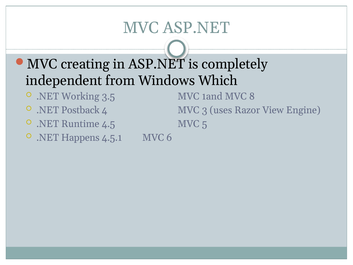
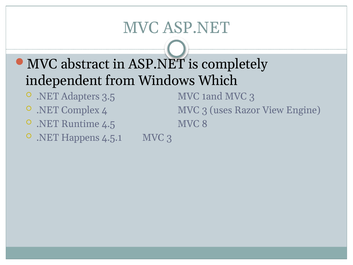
creating: creating -> abstract (85, 64)
Working: Working -> Adapters (80, 96)
1and MVC 8: 8 -> 3 (252, 96)
Postback: Postback -> Complex (80, 110)
5: 5 -> 8 (205, 124)
4.5.1 MVC 6: 6 -> 3 (169, 137)
